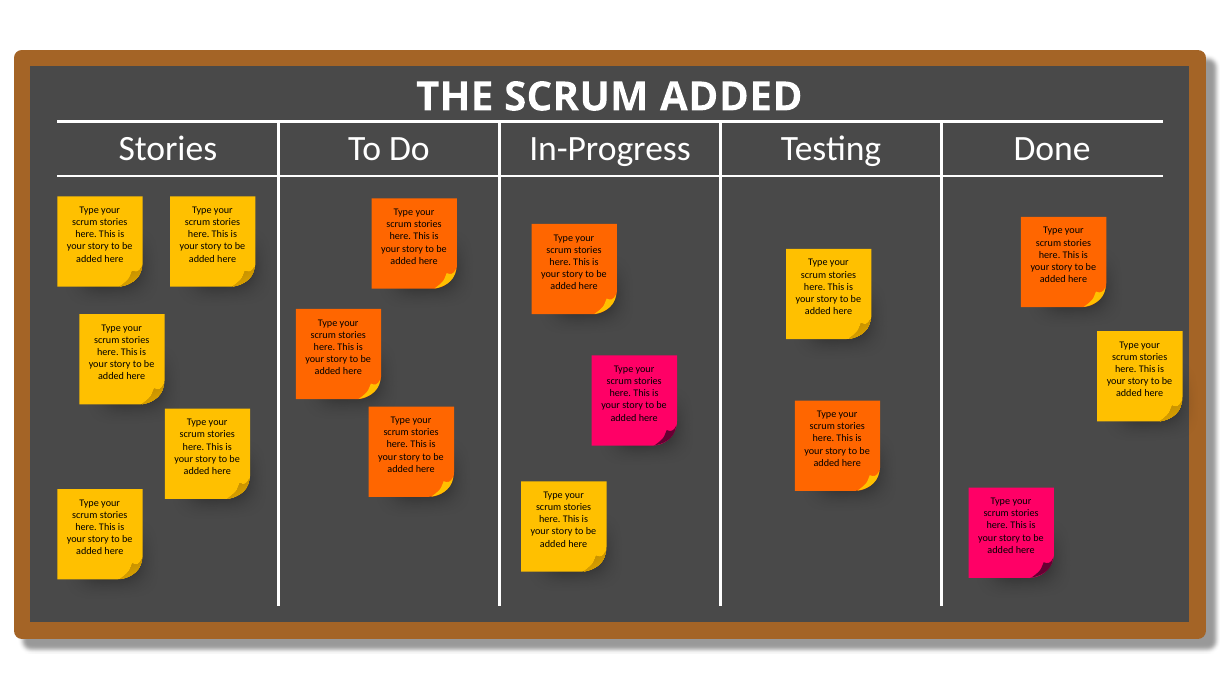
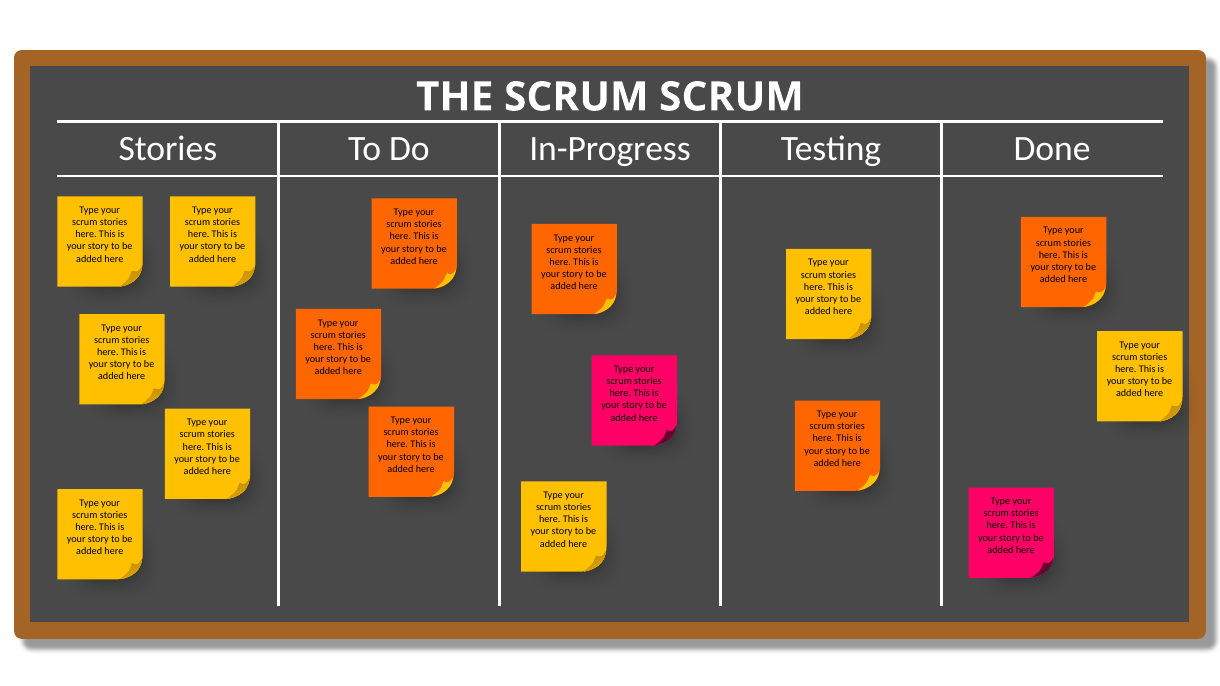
SCRUM ADDED: ADDED -> SCRUM (731, 97)
